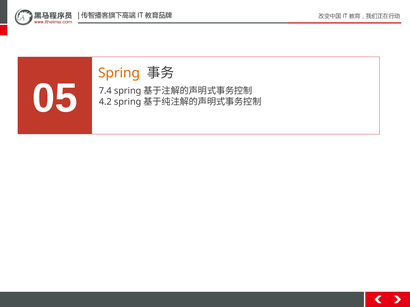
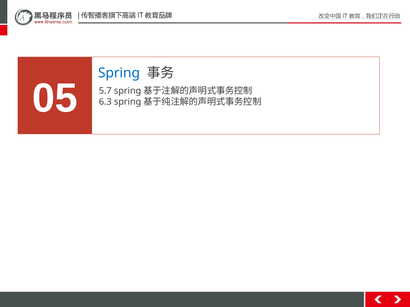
Spring colour: orange -> blue (119, 73)
7.4: 7.4 -> 5.7 (105, 91)
4.2: 4.2 -> 6.3 (105, 102)
